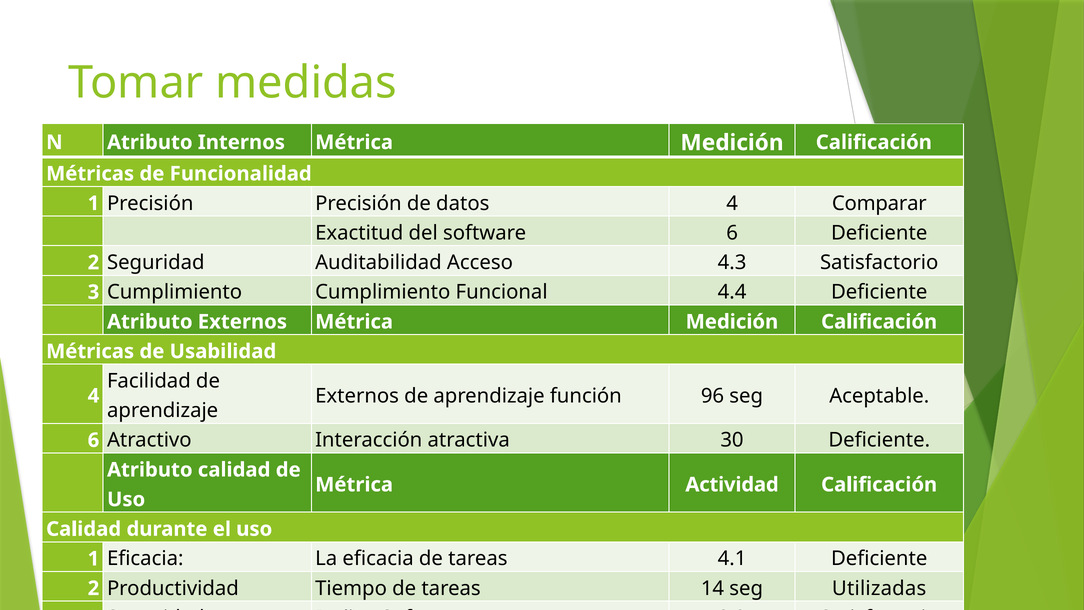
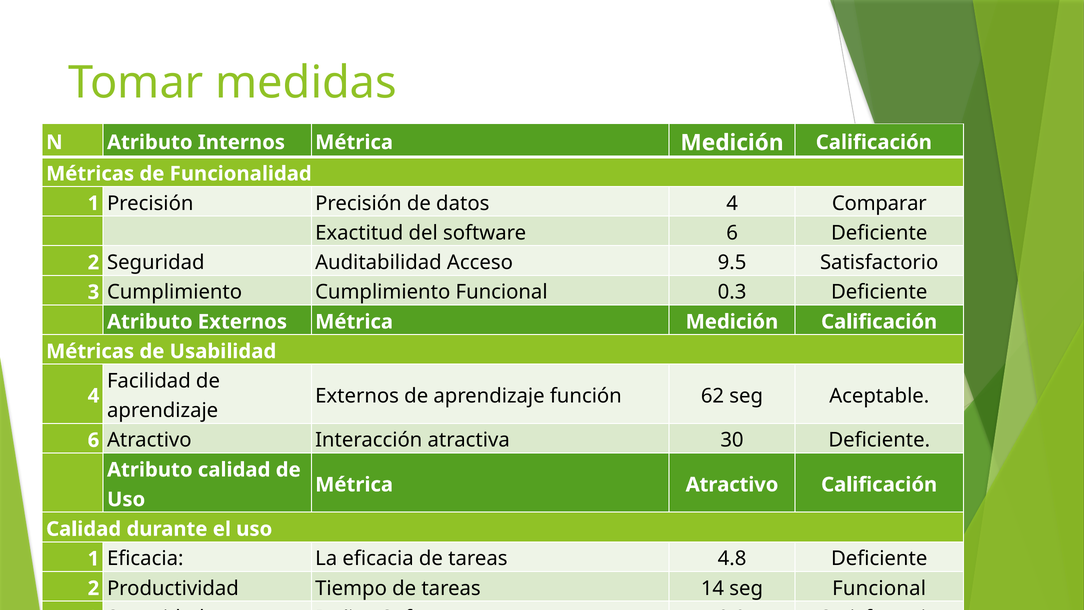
4.3: 4.3 -> 9.5 (732, 262)
4.4: 4.4 -> 0.3 (732, 292)
96: 96 -> 62 (713, 396)
Métrica Actividad: Actividad -> Atractivo (732, 484)
4.1: 4.1 -> 4.8 (732, 558)
seg Utilizadas: Utilizadas -> Funcional (879, 588)
